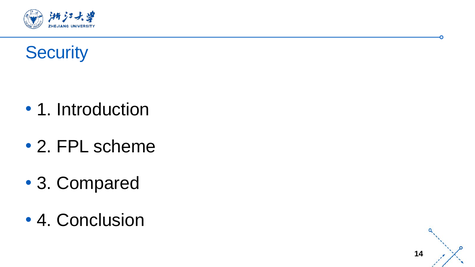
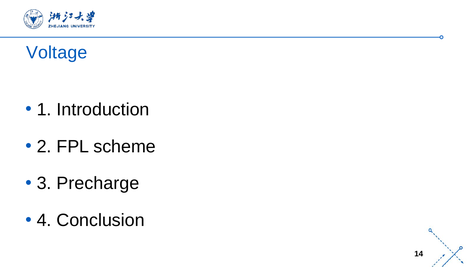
Security: Security -> Voltage (57, 53)
Compared: Compared -> Precharge (98, 184)
